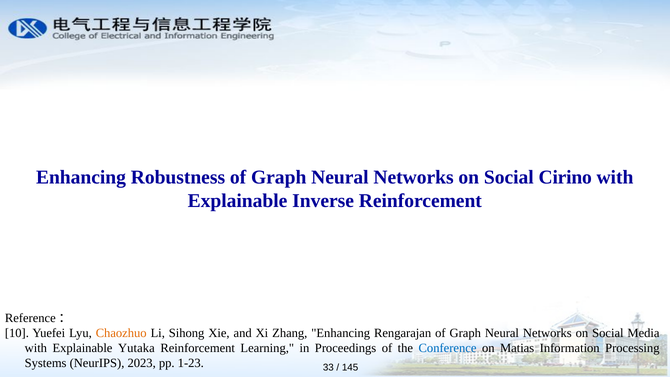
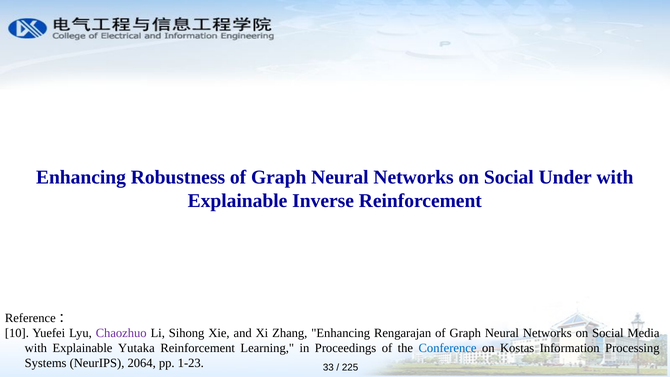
Cirino: Cirino -> Under (565, 177)
Chaozhuo colour: orange -> purple (121, 333)
Matias: Matias -> Kostas (517, 348)
2023: 2023 -> 2064 (142, 363)
145: 145 -> 225 (350, 368)
